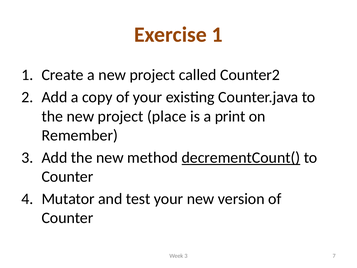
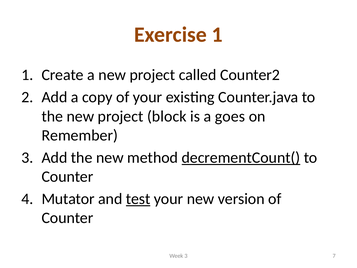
place: place -> block (167, 116)
print: print -> goes (230, 116)
test underline: none -> present (138, 199)
